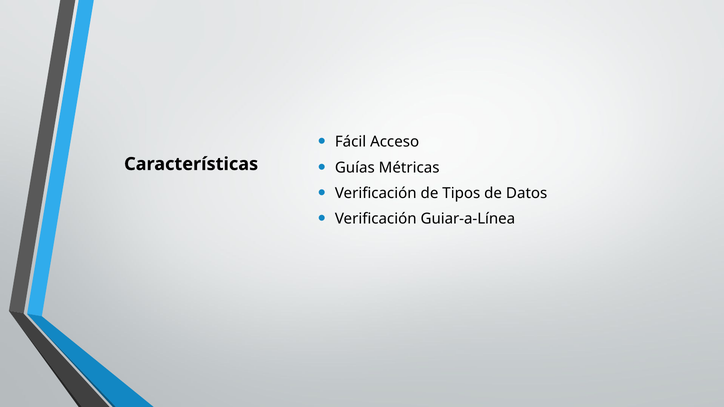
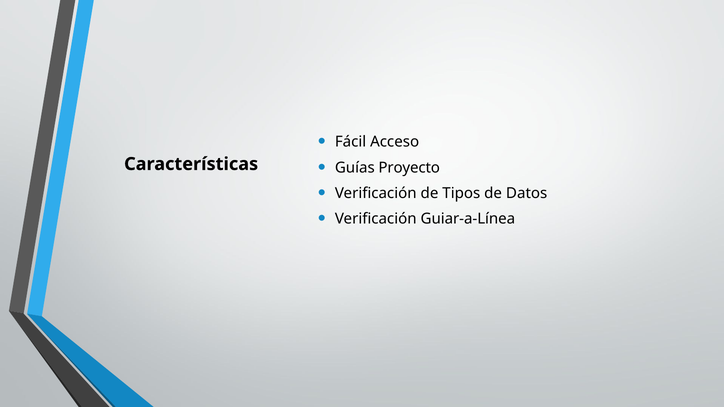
Métricas: Métricas -> Proyecto (409, 168)
